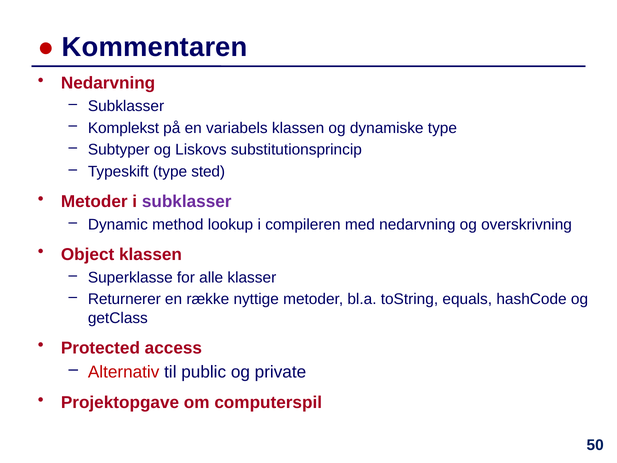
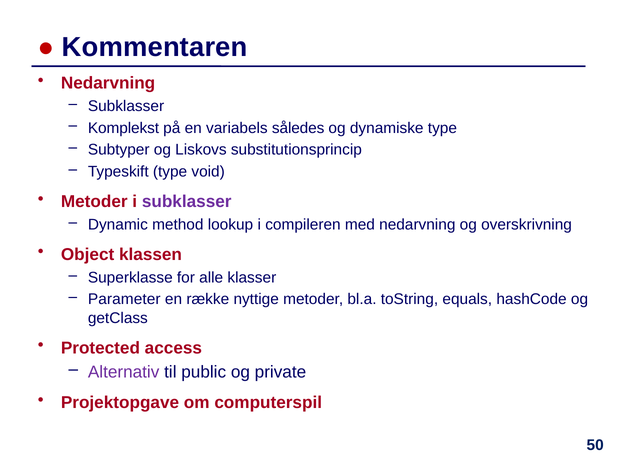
variabels klassen: klassen -> således (298, 128)
sted: sted -> void (208, 172)
Returnerer: Returnerer -> Parameter (124, 299)
Alternativ colour: red -> purple (124, 372)
